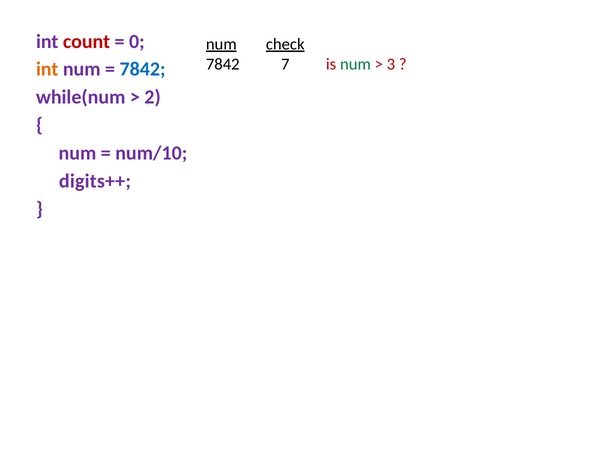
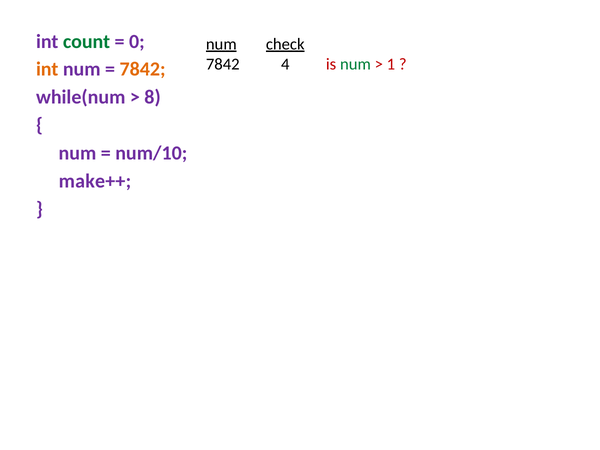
count colour: red -> green (87, 41)
7: 7 -> 4 (285, 64)
3: 3 -> 1 (391, 64)
7842 colour: blue -> orange (143, 69)
2: 2 -> 8 (153, 97)
digits++: digits++ -> make++ (95, 181)
